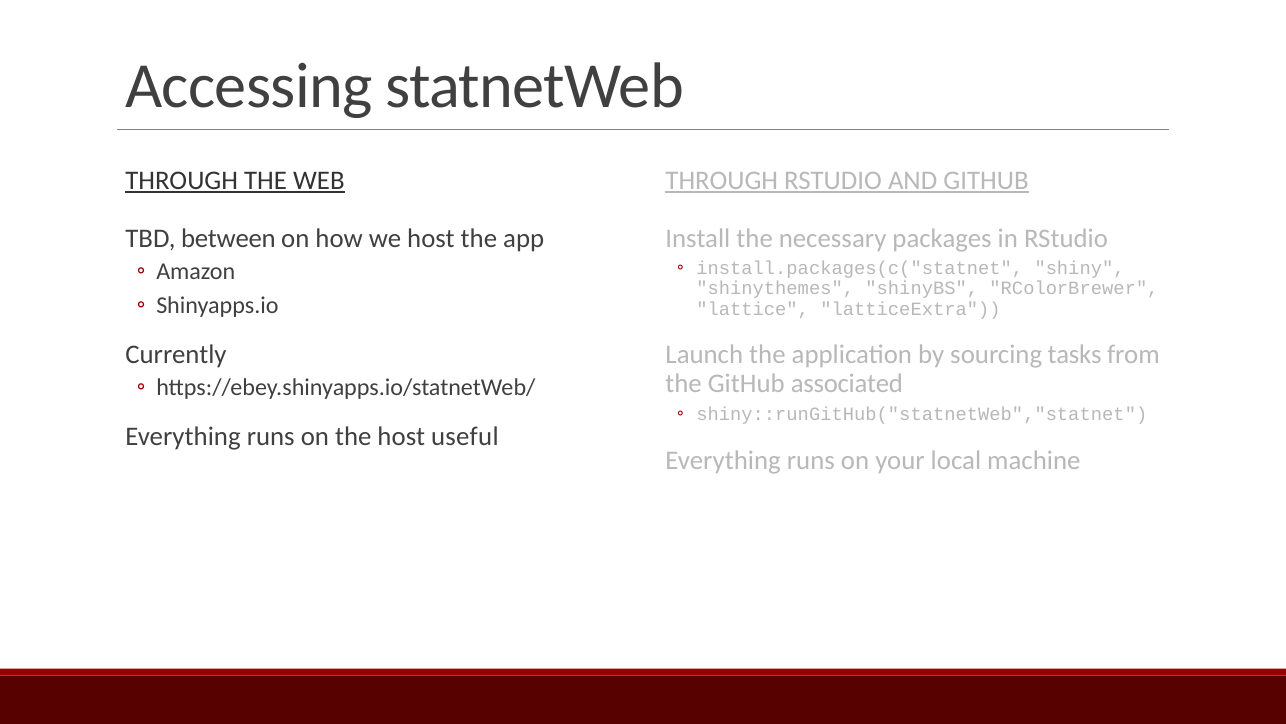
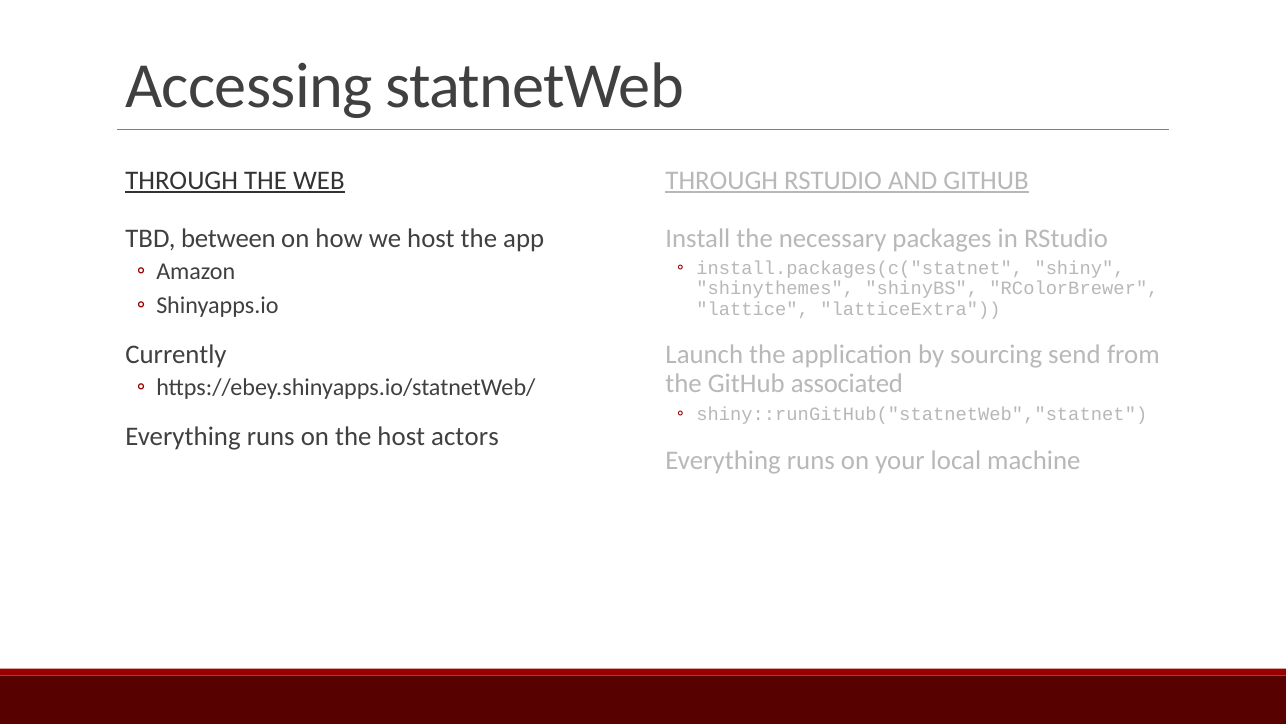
tasks: tasks -> send (1074, 355)
useful: useful -> actors (465, 436)
